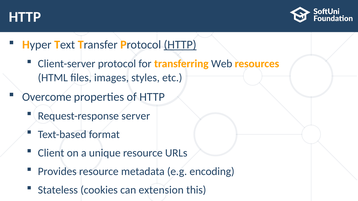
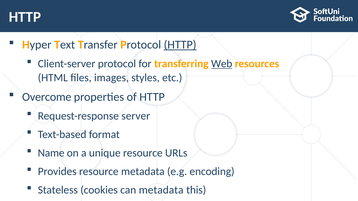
Web underline: none -> present (222, 64)
Client: Client -> Name (51, 153)
can extension: extension -> metadata (161, 190)
